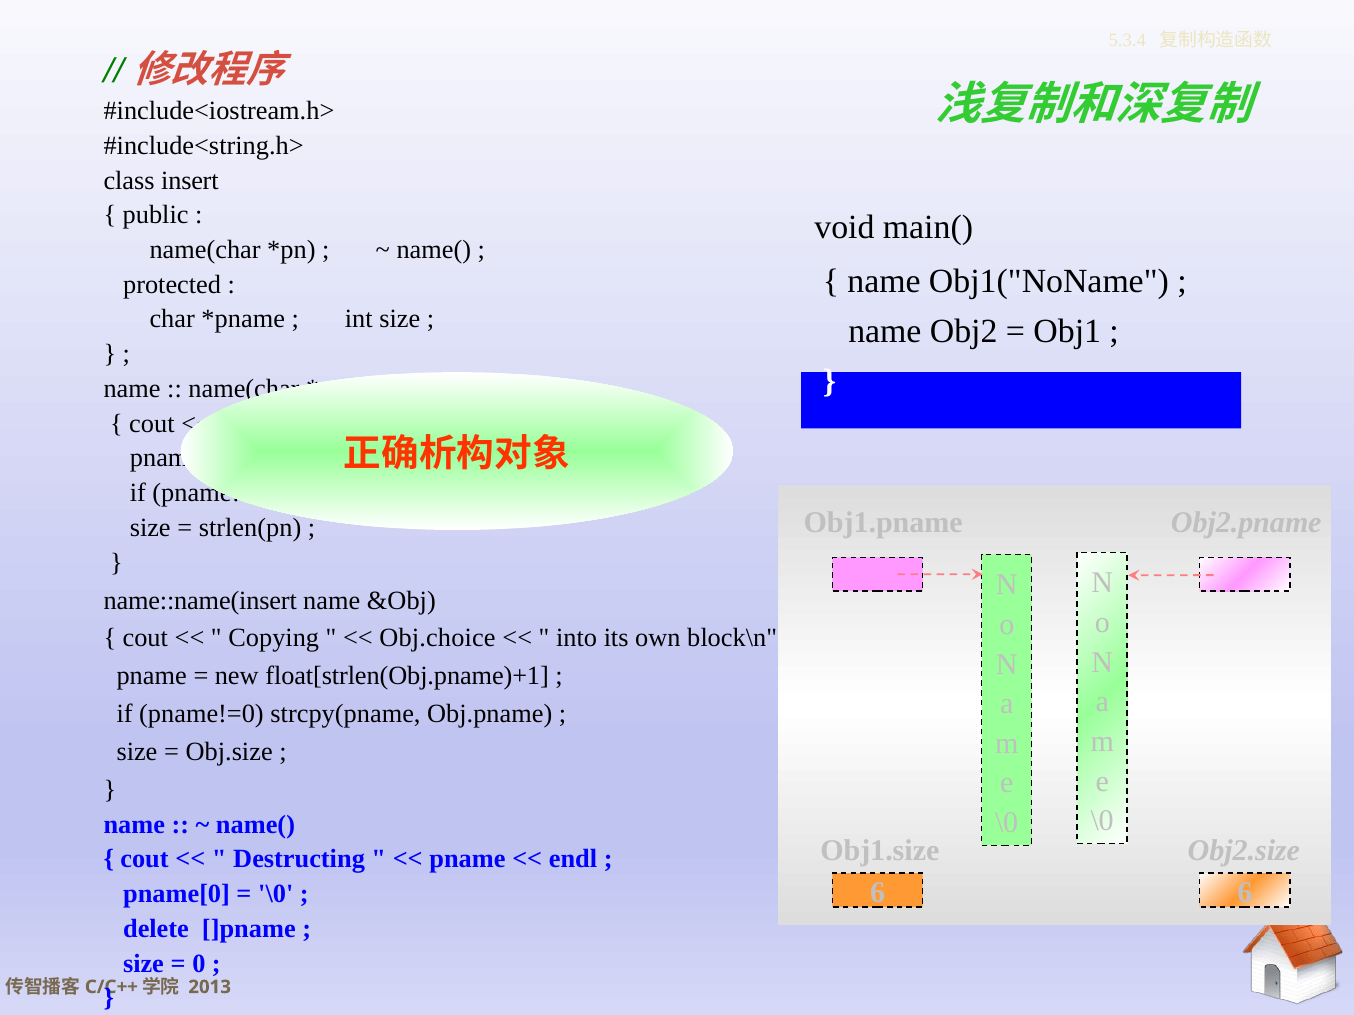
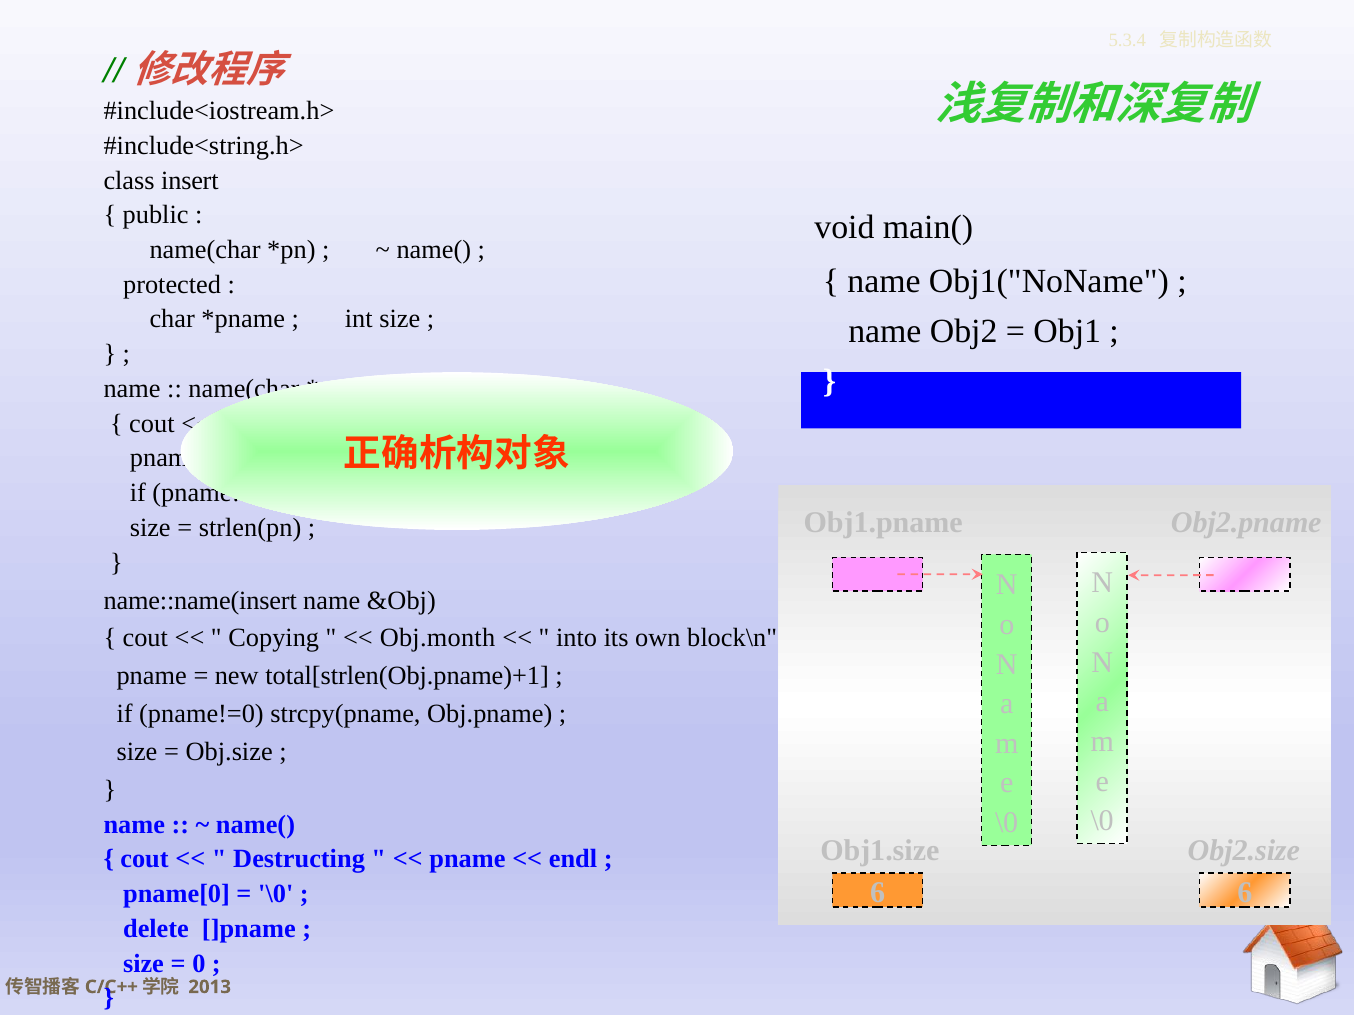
Obj.choice: Obj.choice -> Obj.month (437, 639)
float[strlen(Obj.pname)+1: float[strlen(Obj.pname)+1 -> total[strlen(Obj.pname)+1 (407, 676)
